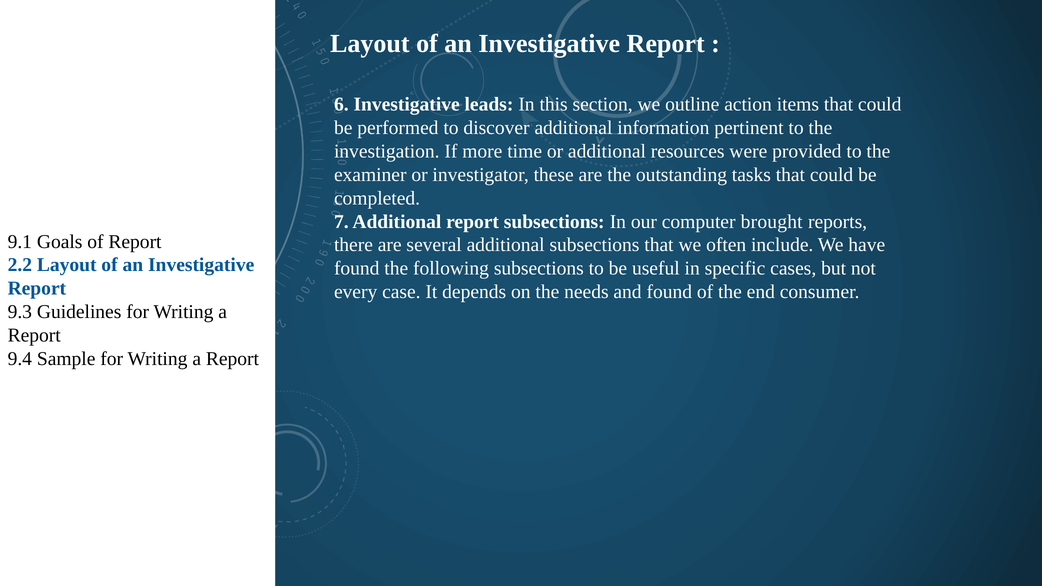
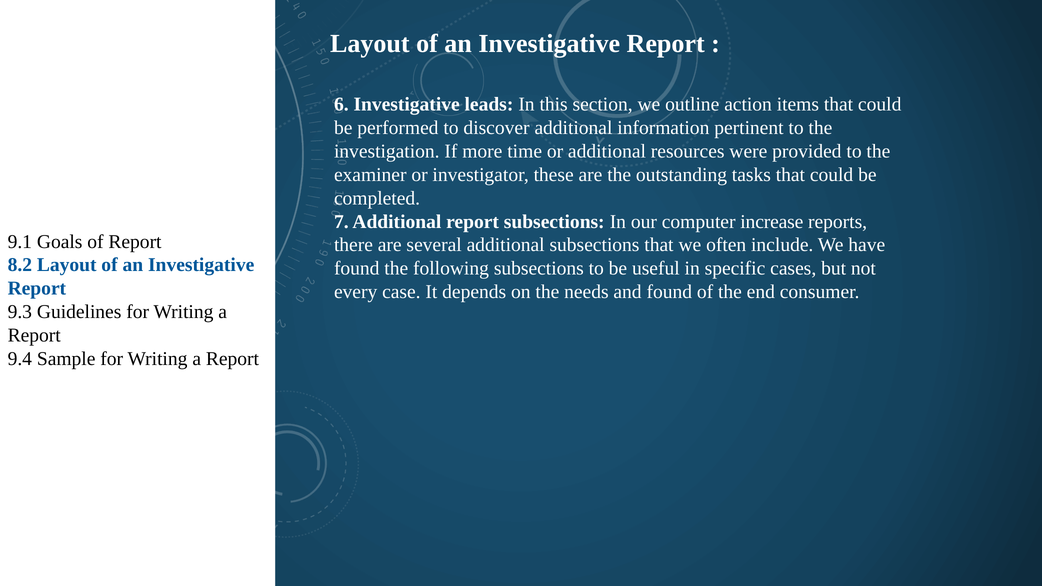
brought: brought -> increase (772, 222)
2.2: 2.2 -> 8.2 (20, 265)
